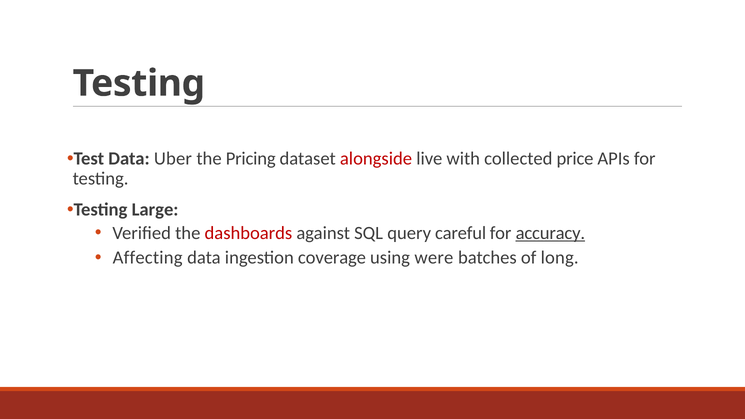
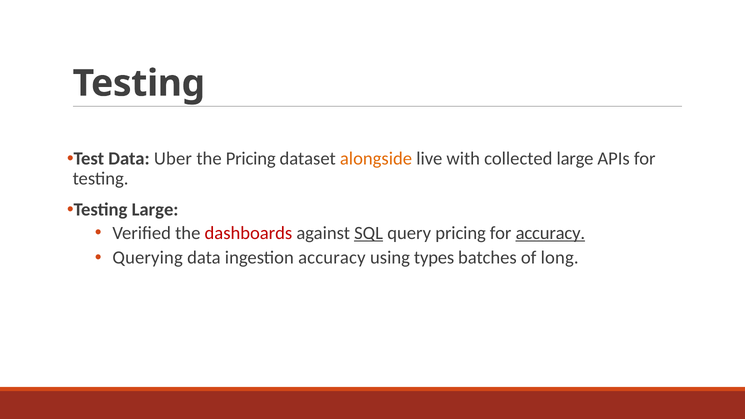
alongside colour: red -> orange (376, 159)
collected price: price -> large (575, 159)
SQL underline: none -> present (369, 233)
query careful: careful -> pricing (461, 233)
Affecting: Affecting -> Querying (148, 258)
ingestion coverage: coverage -> accuracy (332, 258)
were: were -> types (434, 258)
